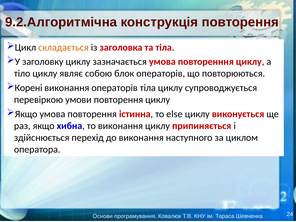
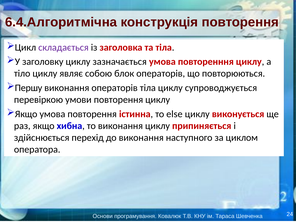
9.2.Алгоритмічна: 9.2.Алгоритмічна -> 6.4.Алгоритмічна (61, 22)
складається colour: orange -> purple (63, 47)
Корені: Корені -> Першу (29, 88)
